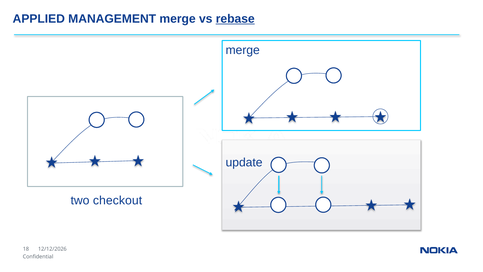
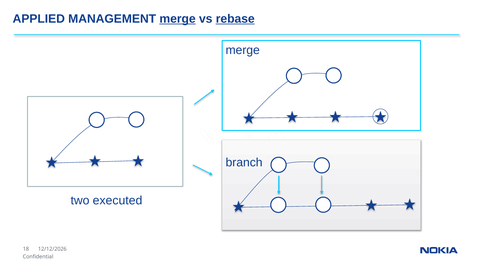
merge underline: none -> present (178, 19)
update: update -> branch (244, 162)
checkout: checkout -> executed (118, 200)
